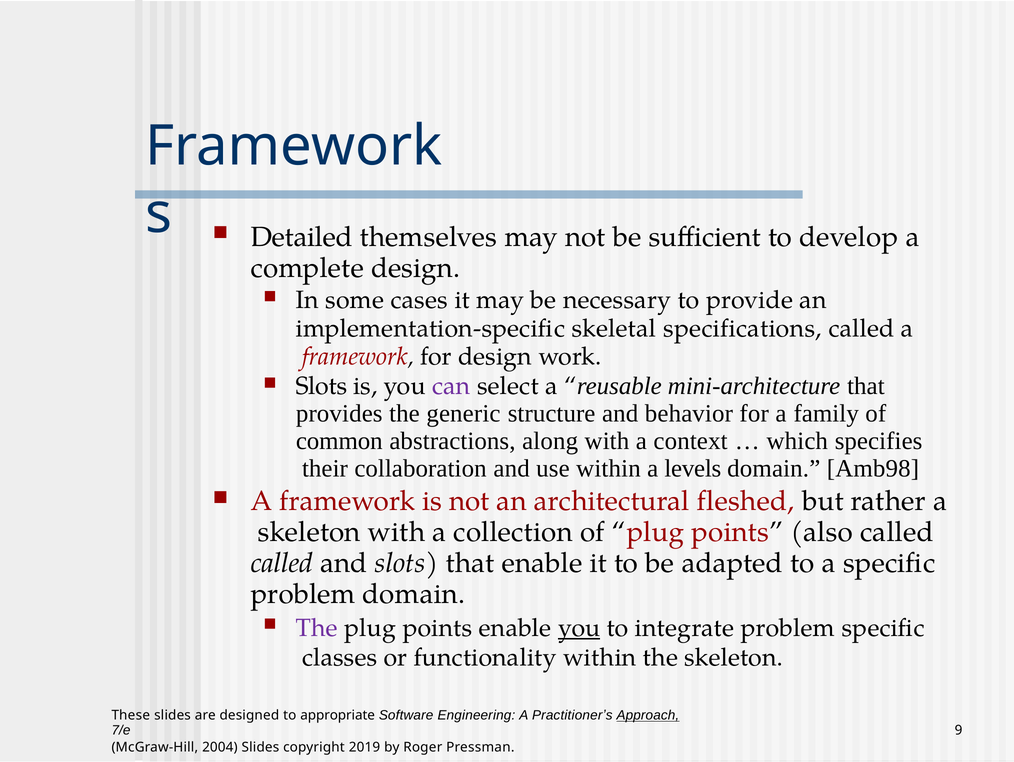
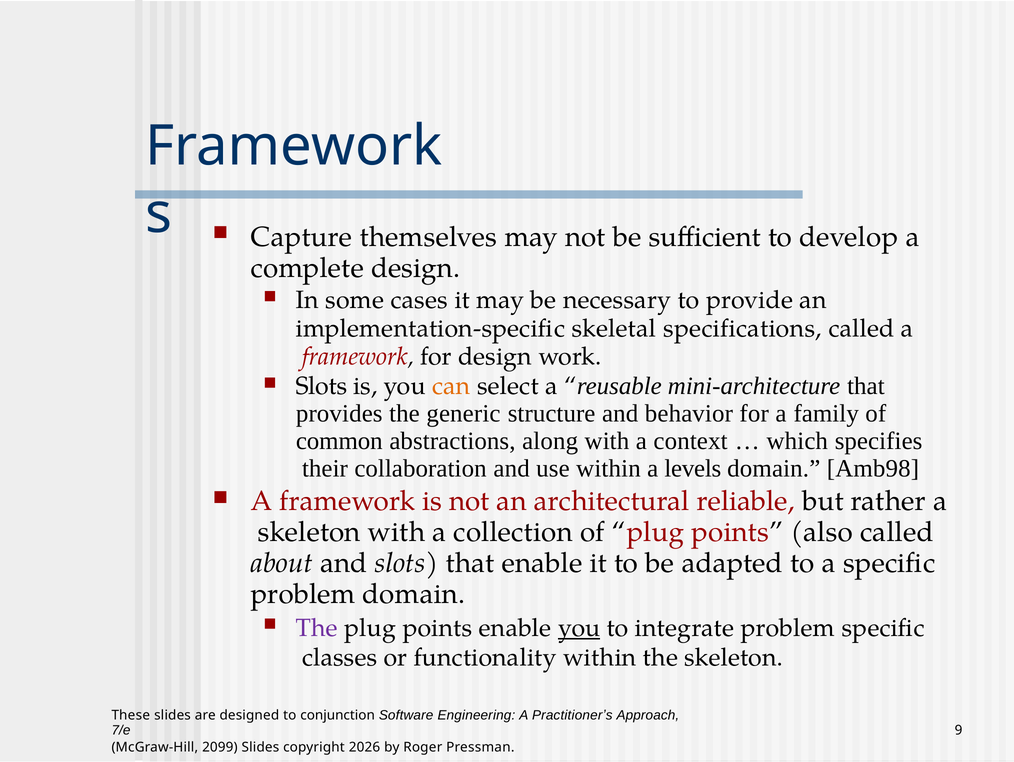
Detailed: Detailed -> Capture (301, 237)
can colour: purple -> orange (451, 386)
fleshed: fleshed -> reliable (746, 501)
called: called -> about (282, 563)
appropriate: appropriate -> conjunction (338, 715)
Approach underline: present -> none (648, 715)
2004: 2004 -> 2099 (220, 747)
2019: 2019 -> 2026 (364, 747)
